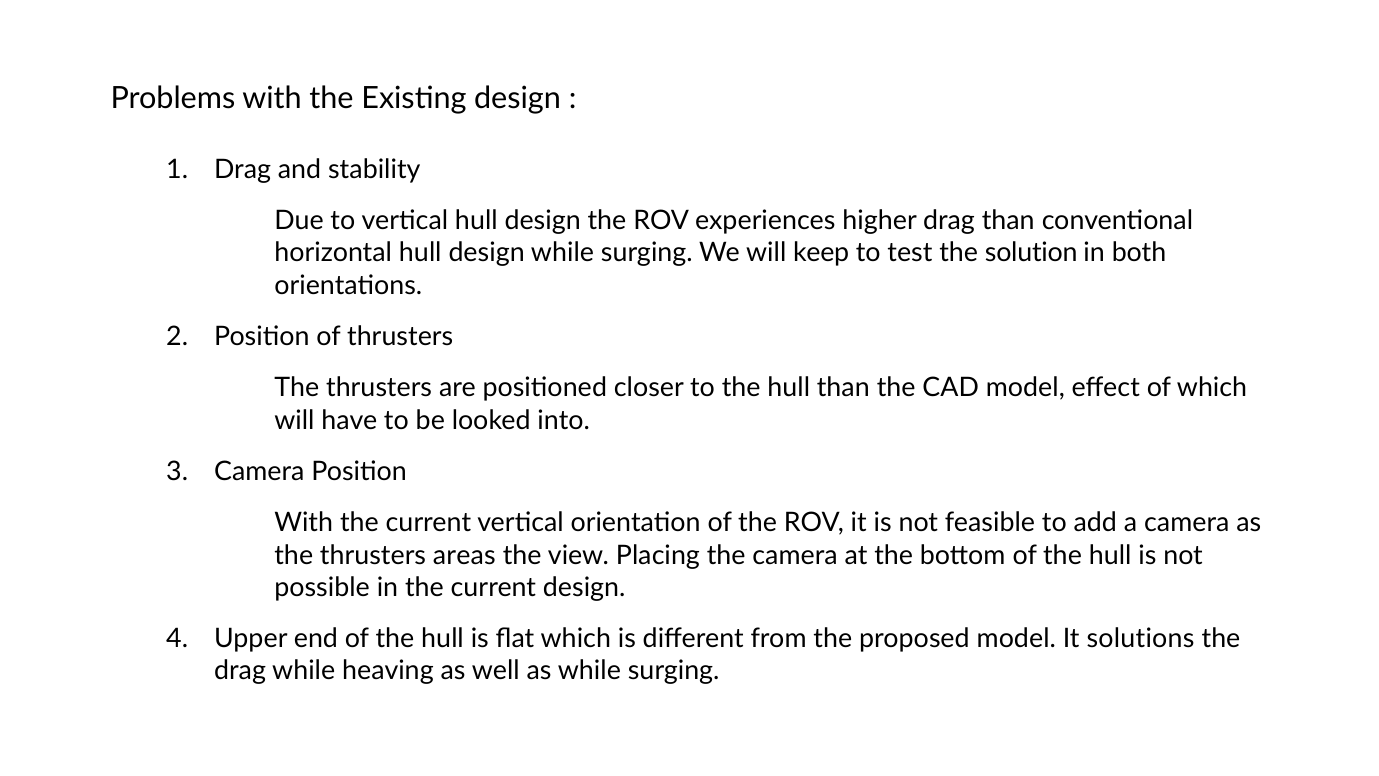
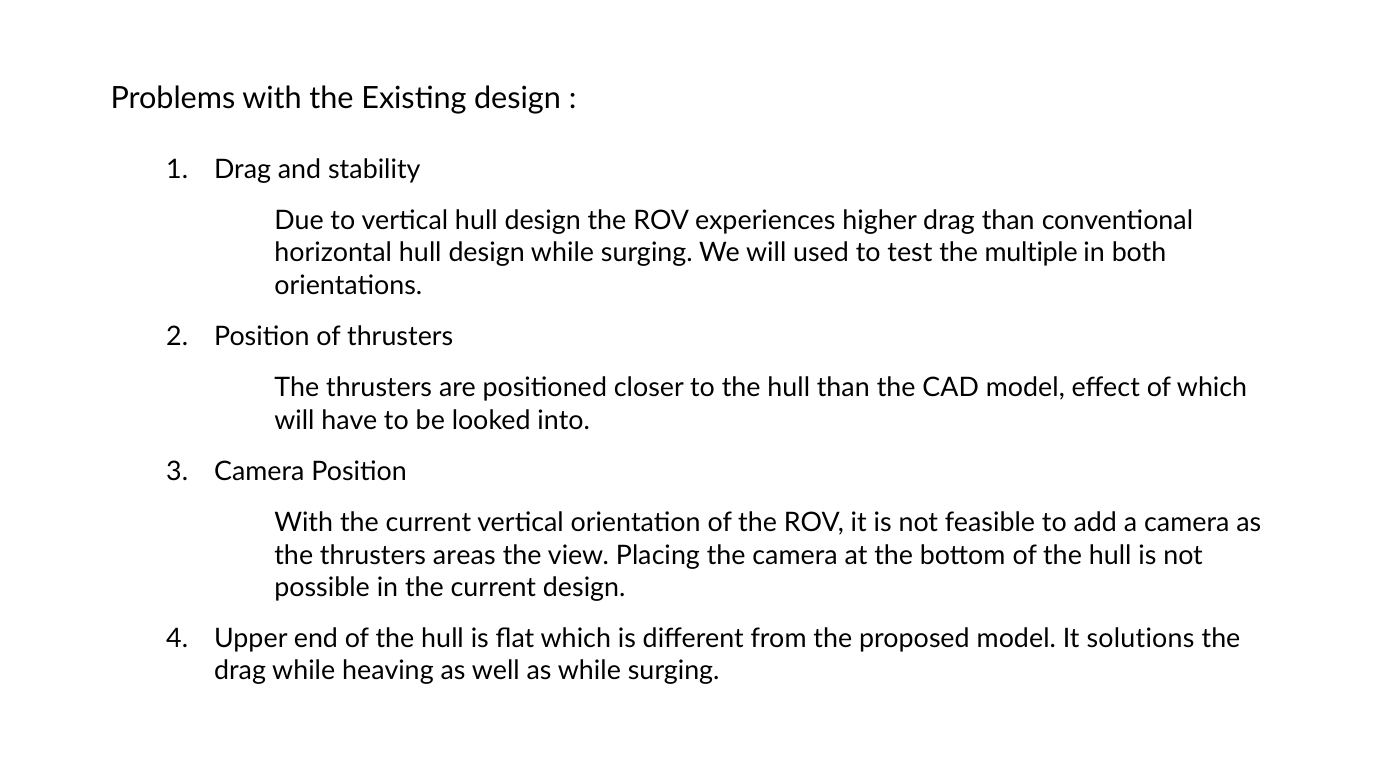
keep: keep -> used (821, 253)
solution: solution -> multiple (1031, 253)
